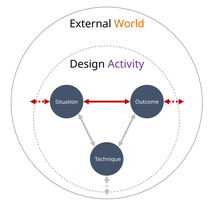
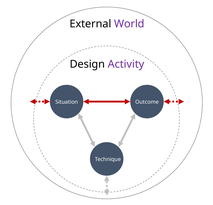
World colour: orange -> purple (129, 24)
